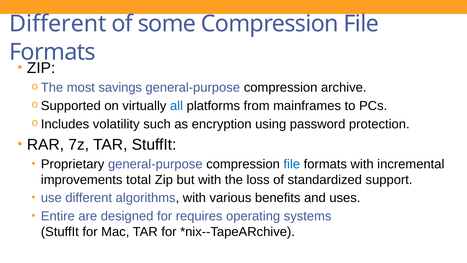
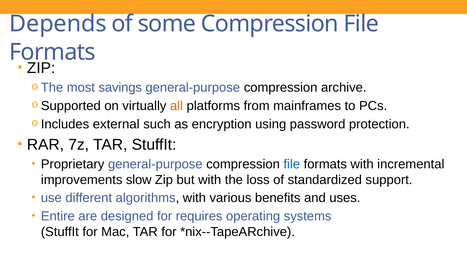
Different: Different -> Depends (58, 24)
all colour: blue -> orange (176, 106)
volatility: volatility -> external (116, 124)
total: total -> slow (139, 180)
